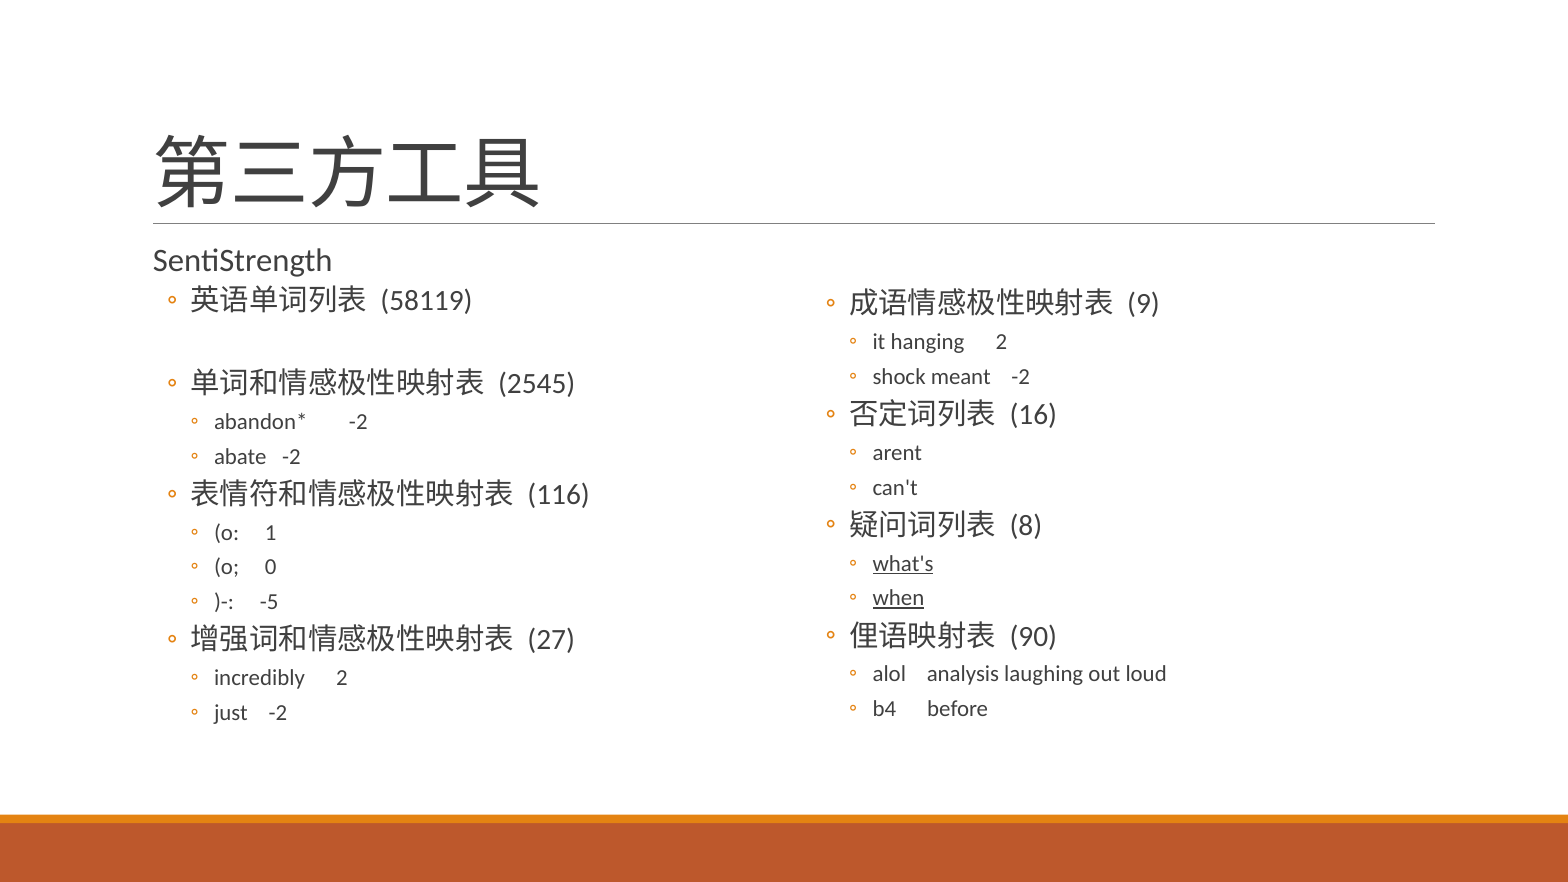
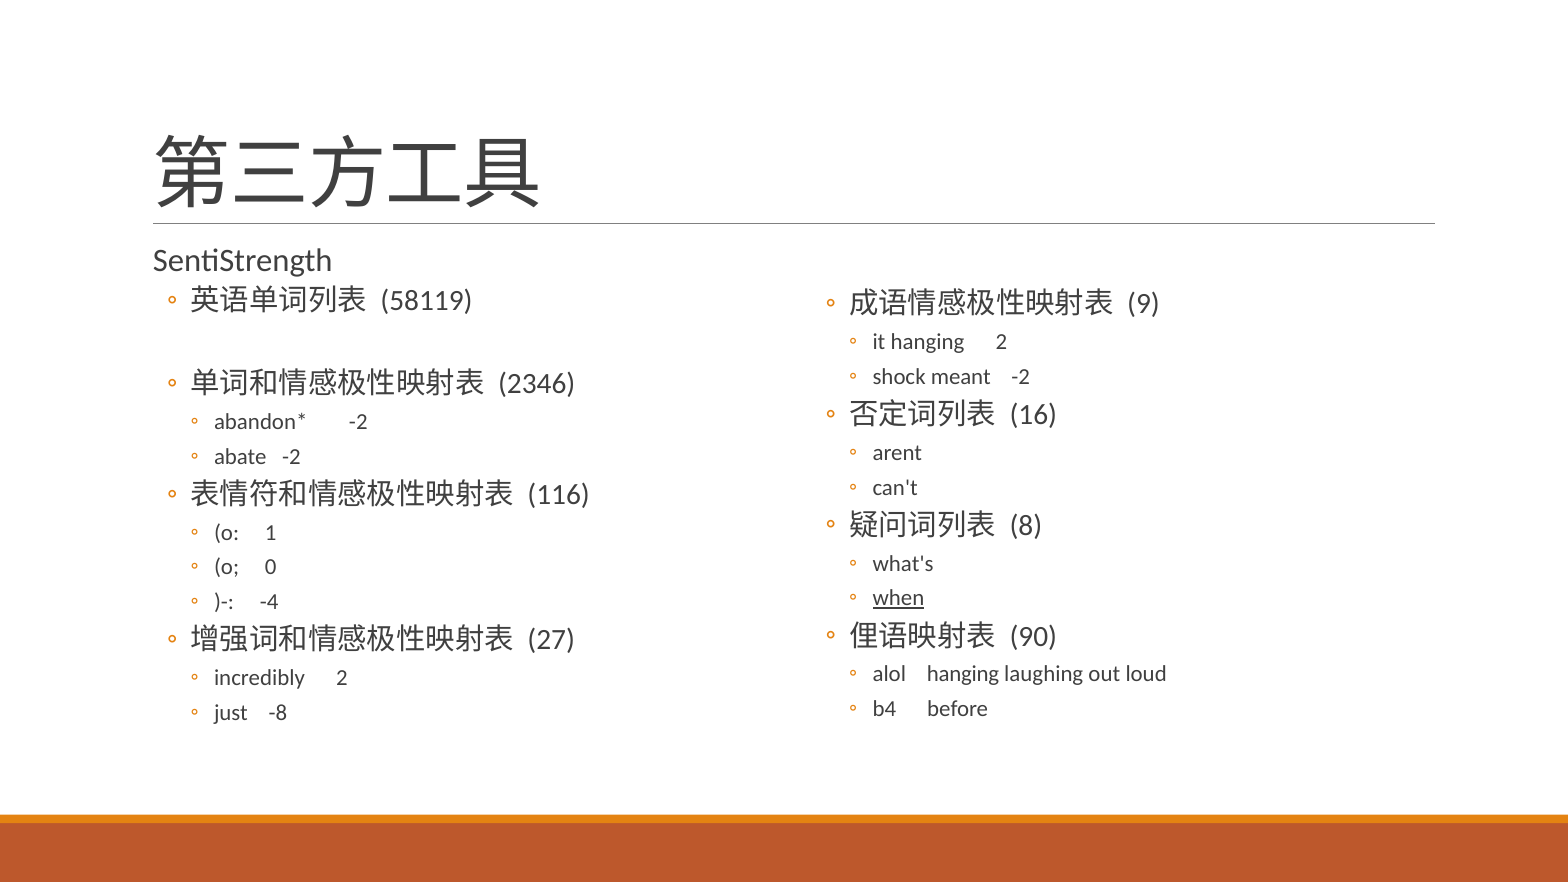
2545: 2545 -> 2346 (537, 384)
what's underline: present -> none (903, 564)
-5: -5 -> -4 (269, 602)
alol analysis: analysis -> hanging (963, 674)
just -2: -2 -> -8 (278, 713)
